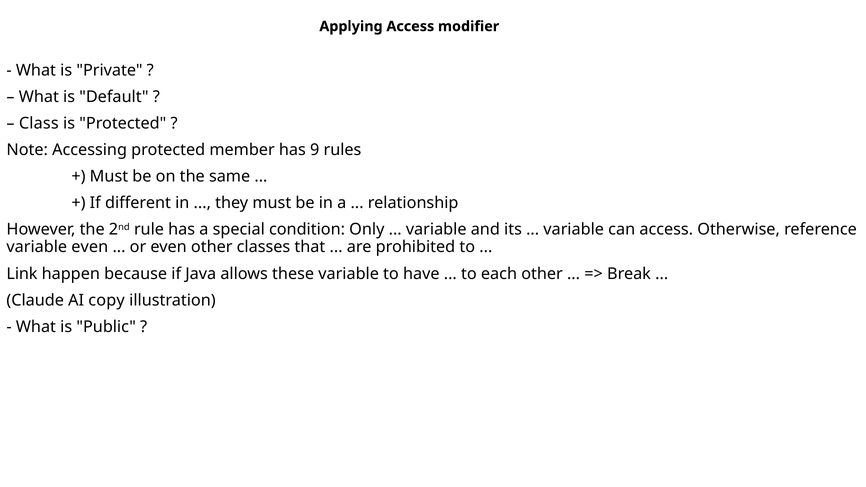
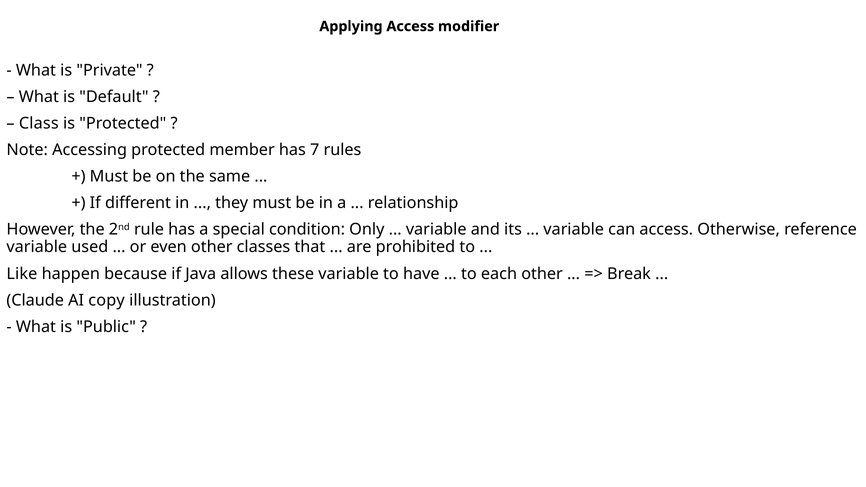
9: 9 -> 7 (315, 150)
variable even: even -> used (90, 247)
Link: Link -> Like (22, 274)
